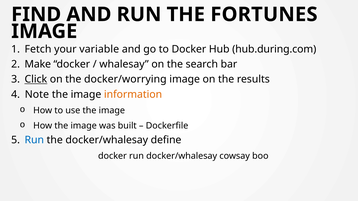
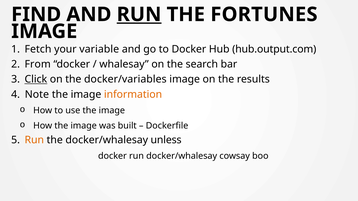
RUN underline: none -> present (139, 14)
hub.during.com: hub.during.com -> hub.output.com (274, 49)
Make: Make -> From (38, 64)
docker/worrying: docker/worrying -> docker/variables (125, 79)
Run colour: blue -> orange (34, 140)
define: define -> unless (166, 140)
